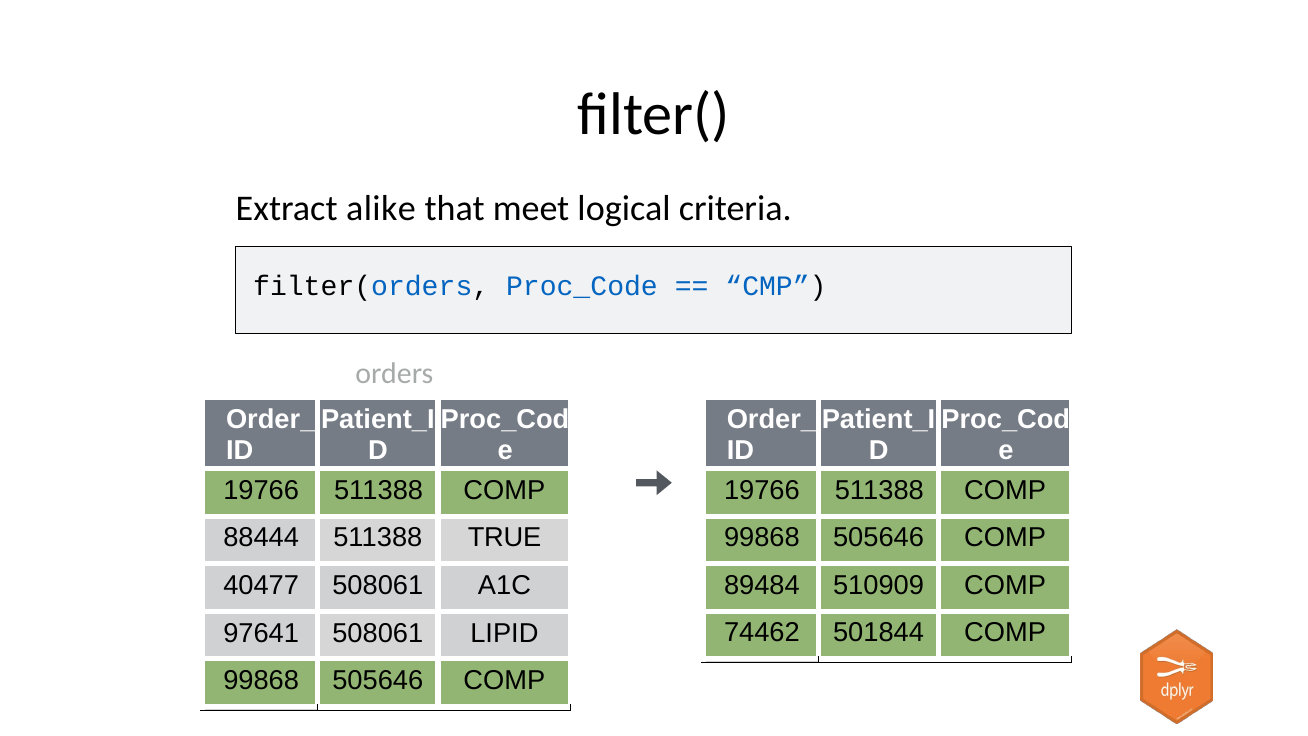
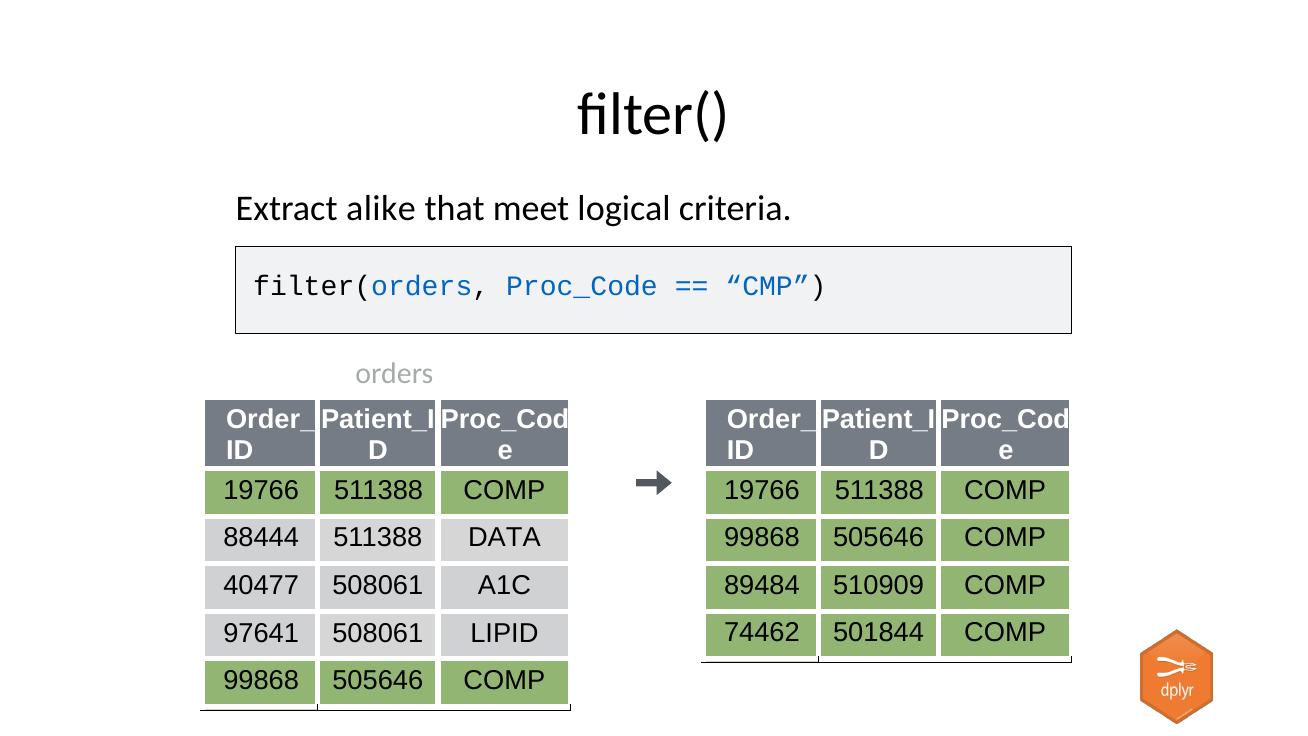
TRUE: TRUE -> DATA (504, 538)
